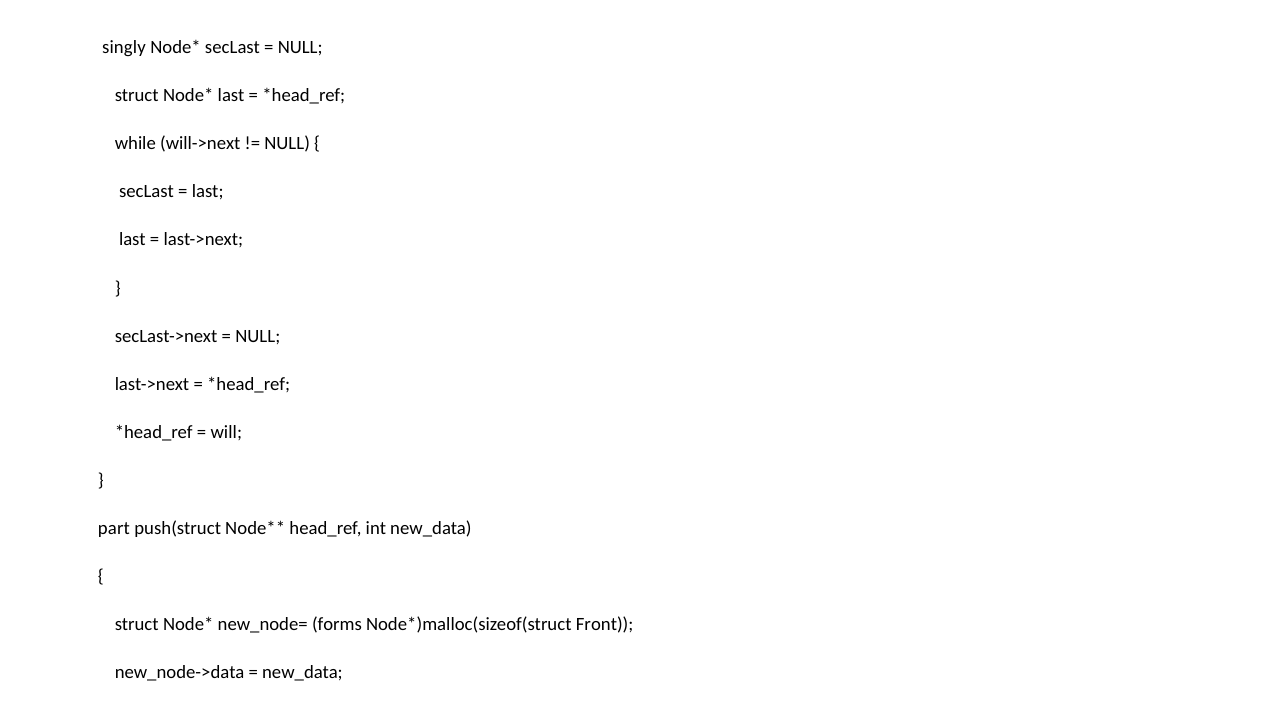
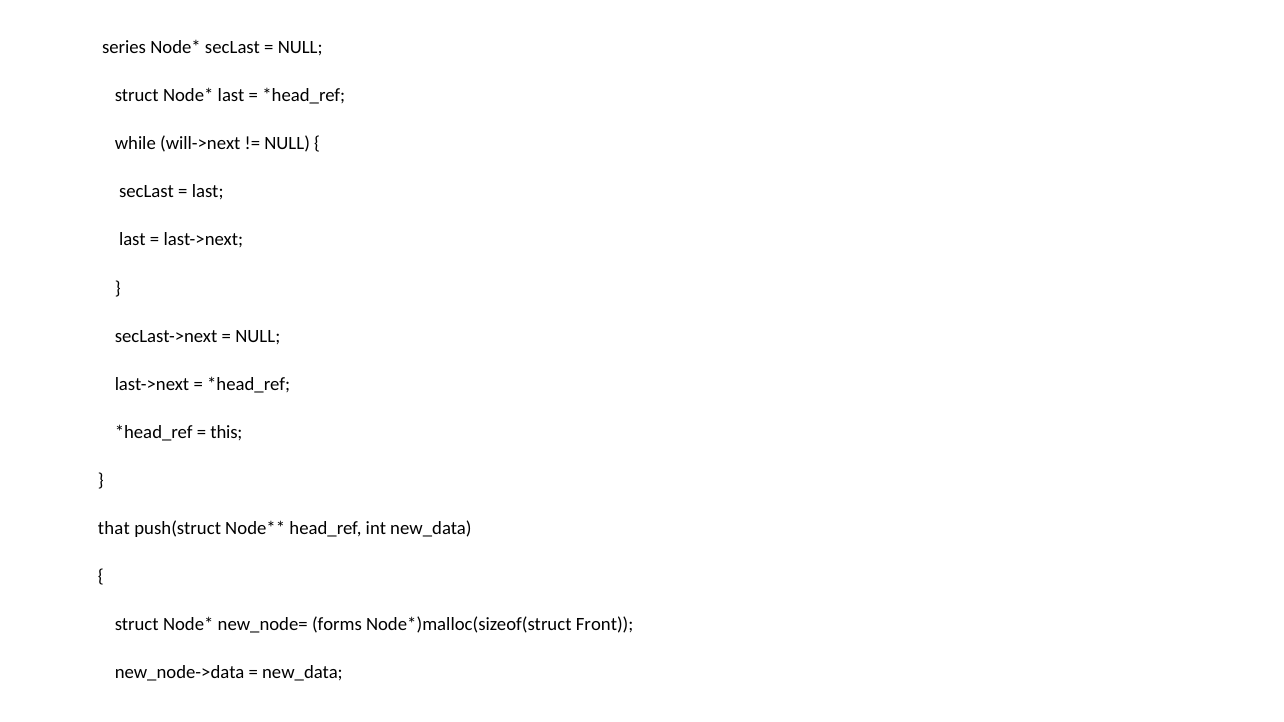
singly: singly -> series (124, 47)
will: will -> this (226, 432)
part: part -> that (114, 529)
